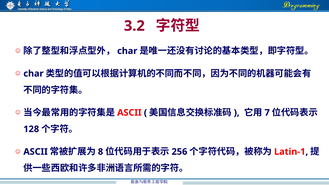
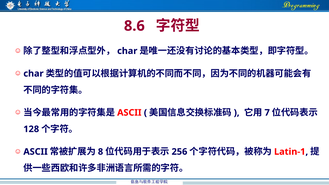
3.2: 3.2 -> 8.6 (134, 26)
